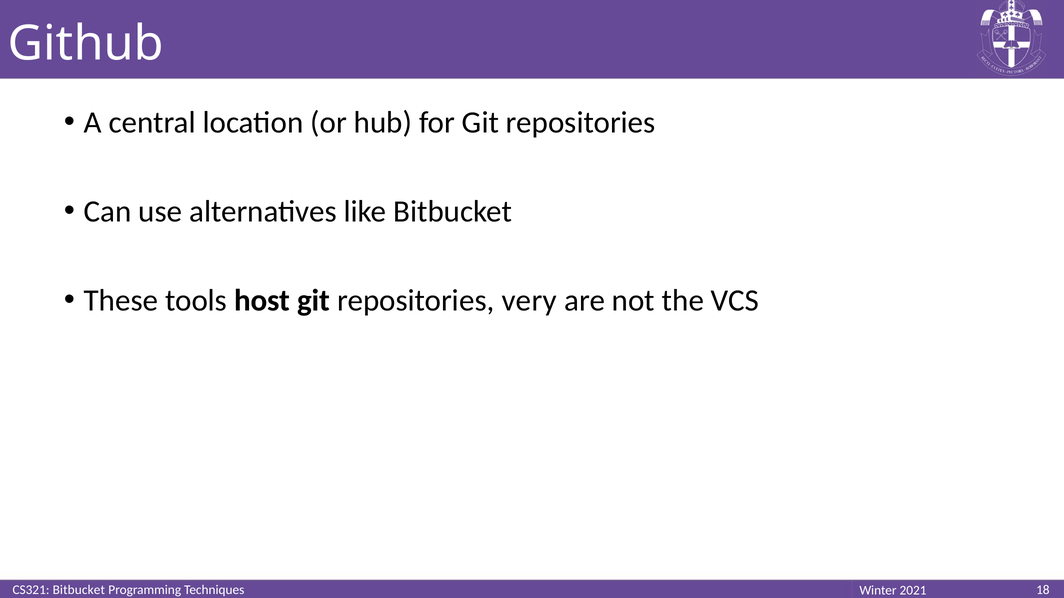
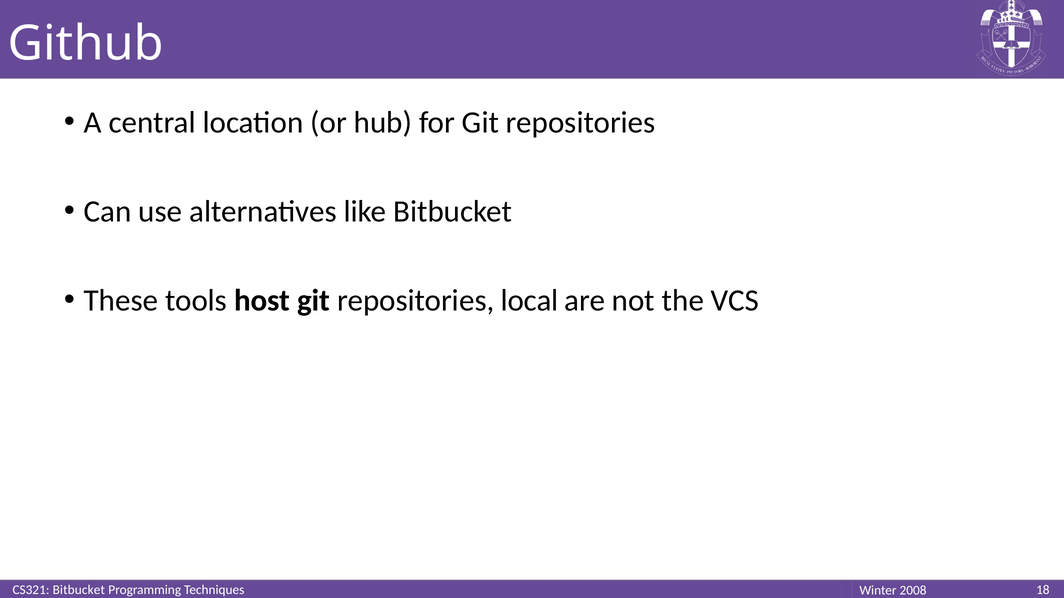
very: very -> local (530, 301)
2021: 2021 -> 2008 (913, 591)
